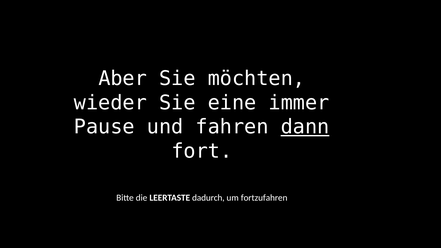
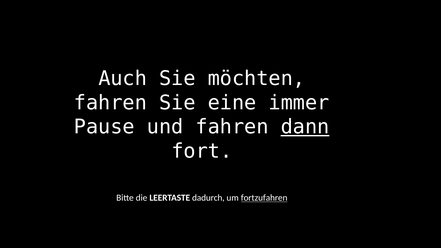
Aber: Aber -> Auch (123, 79)
wieder: wieder -> fahren (110, 103)
fortzufahren underline: none -> present (264, 198)
